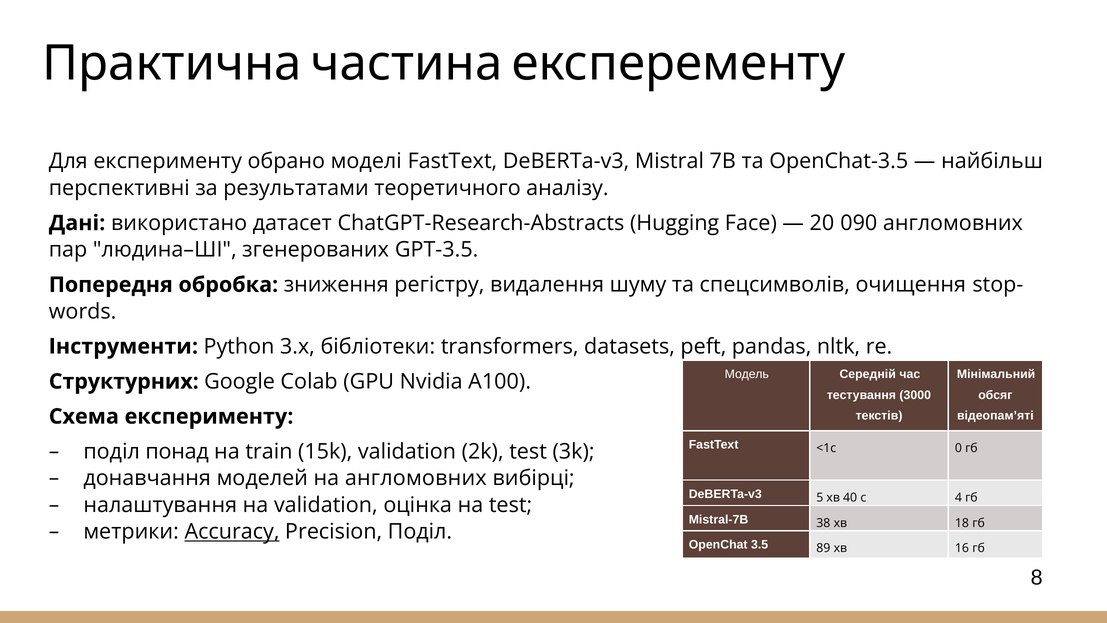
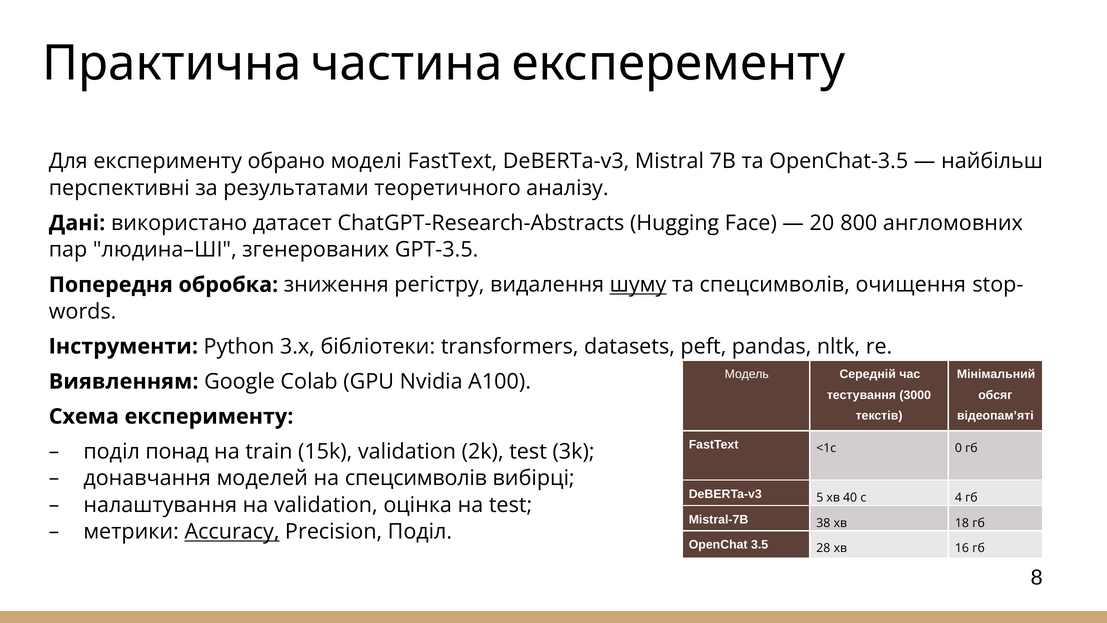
090: 090 -> 800 (859, 223)
шуму underline: none -> present (638, 285)
Структурних: Структурних -> Виявленням (124, 381)
на англомовних: англомовних -> спецсимволів (416, 478)
89: 89 -> 28 (823, 548)
